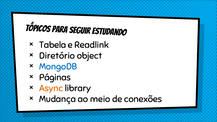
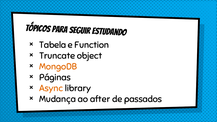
Readlink: Readlink -> Function (92, 45)
Diretório: Diretório -> Truncate (57, 56)
MongoDB colour: blue -> orange (58, 67)
meio: meio -> after (100, 99)
conexões: conexões -> passados (143, 99)
